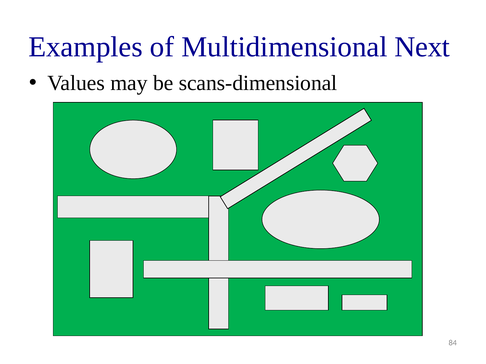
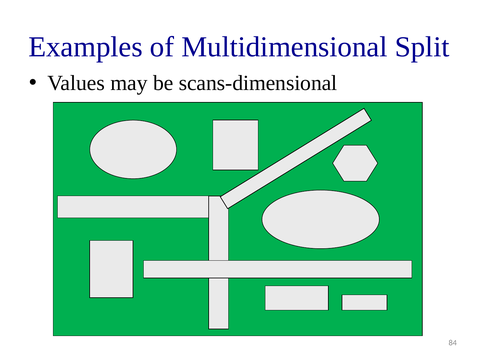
Next: Next -> Split (422, 47)
